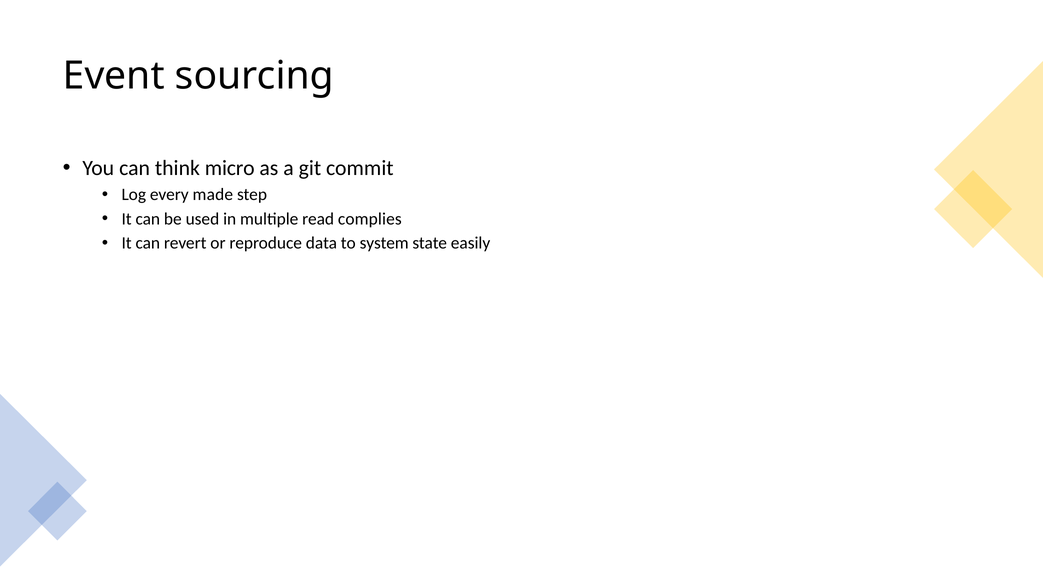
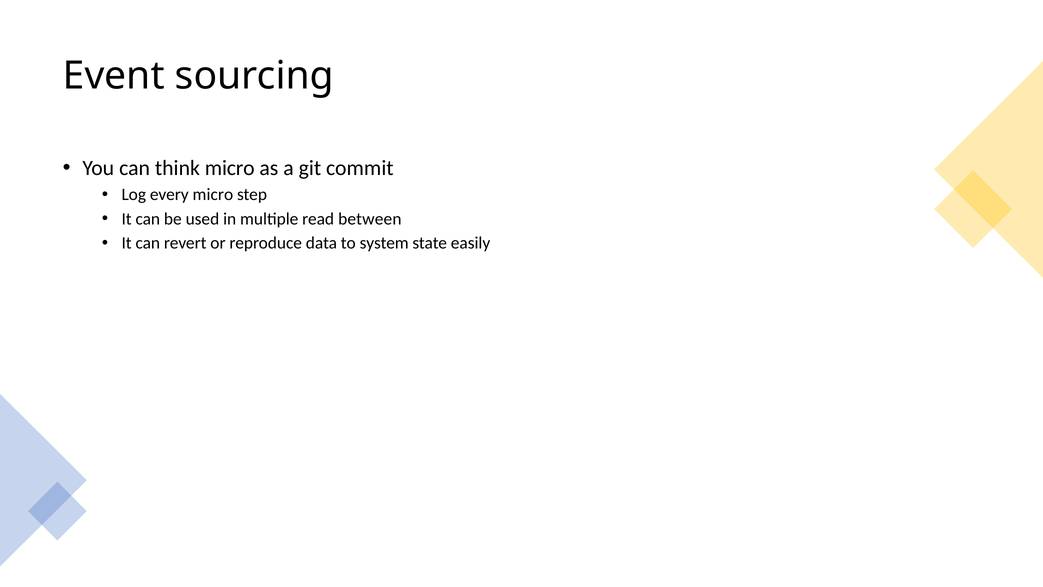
every made: made -> micro (213, 195)
complies: complies -> between (370, 219)
